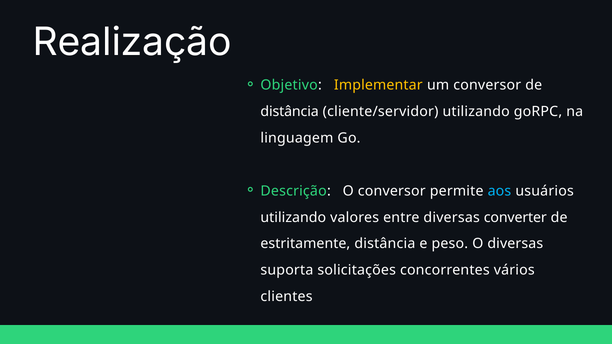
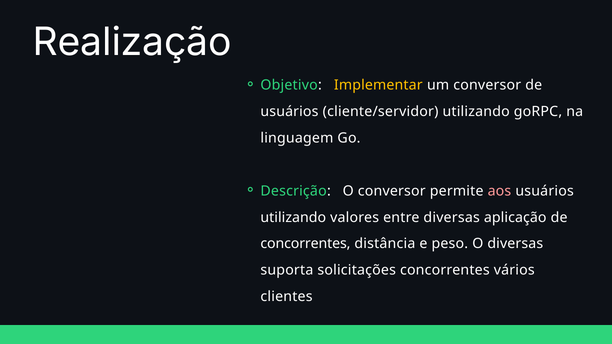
distância: distância -> usuários (289, 112)
aos colour: light blue -> pink (499, 191)
converter: converter -> aplicação (515, 218)
estritamente: estritamente -> concorrentes (305, 244)
